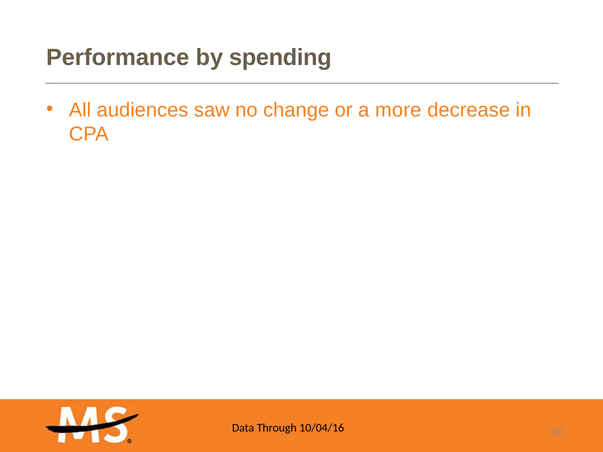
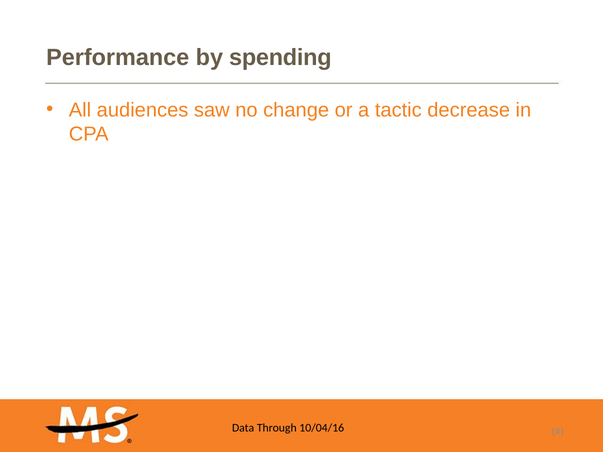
more: more -> tactic (398, 110)
